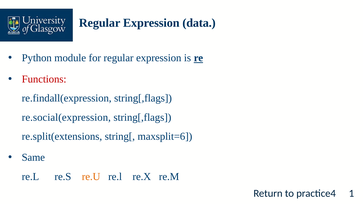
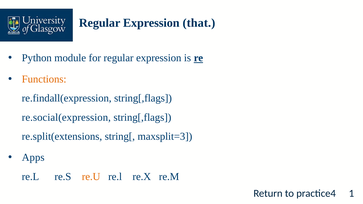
data: data -> that (199, 23)
Functions colour: red -> orange (44, 79)
maxsplit=6: maxsplit=6 -> maxsplit=3 (165, 136)
Same: Same -> Apps (33, 158)
